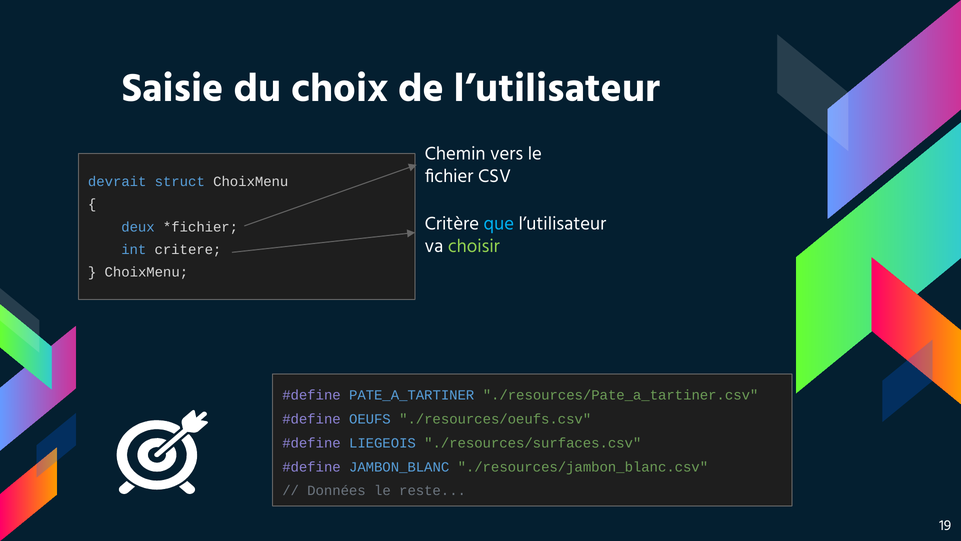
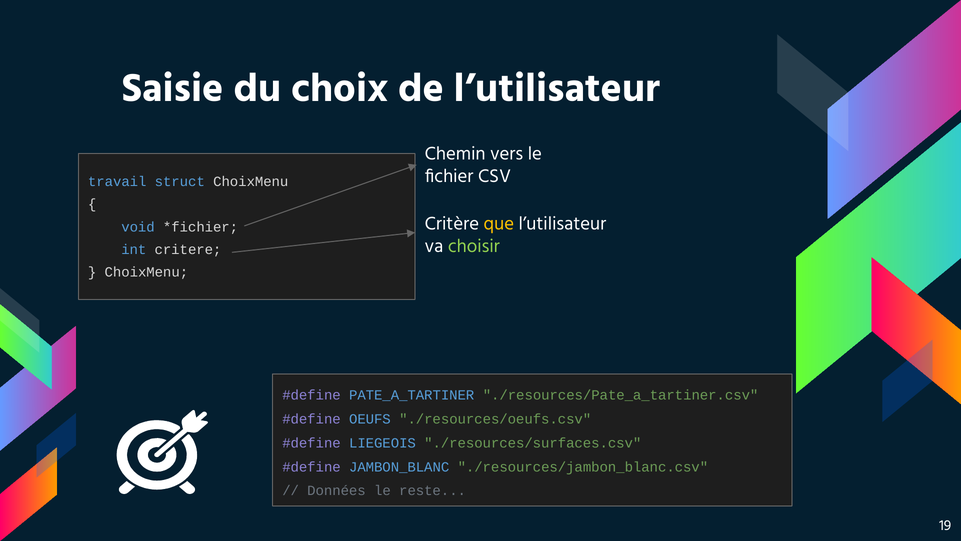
devrait: devrait -> travail (117, 181)
que colour: light blue -> yellow (499, 223)
deux: deux -> void (138, 227)
